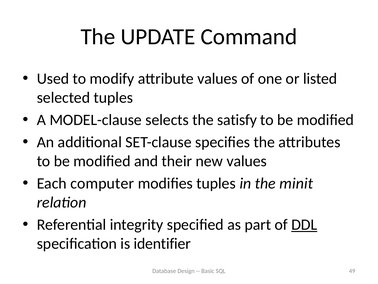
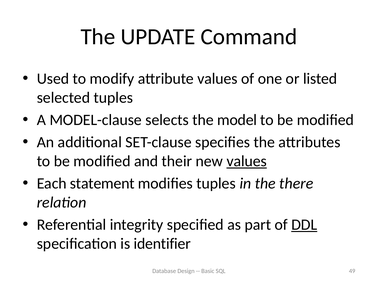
satisfy: satisfy -> model (237, 120)
values underline: none -> present (247, 161)
computer: computer -> statement (102, 183)
minit: minit -> there (296, 183)
